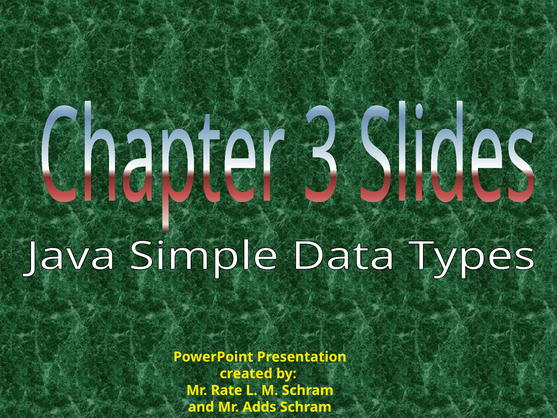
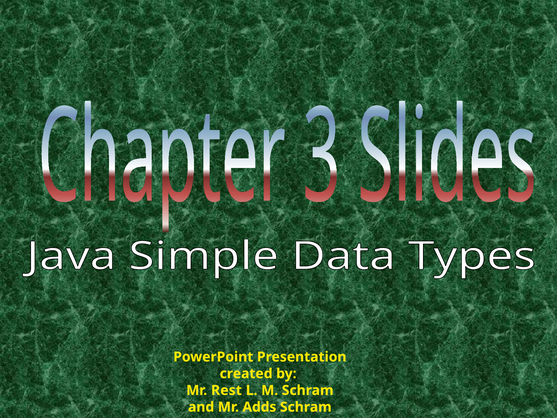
Rate: Rate -> Rest (226, 390)
